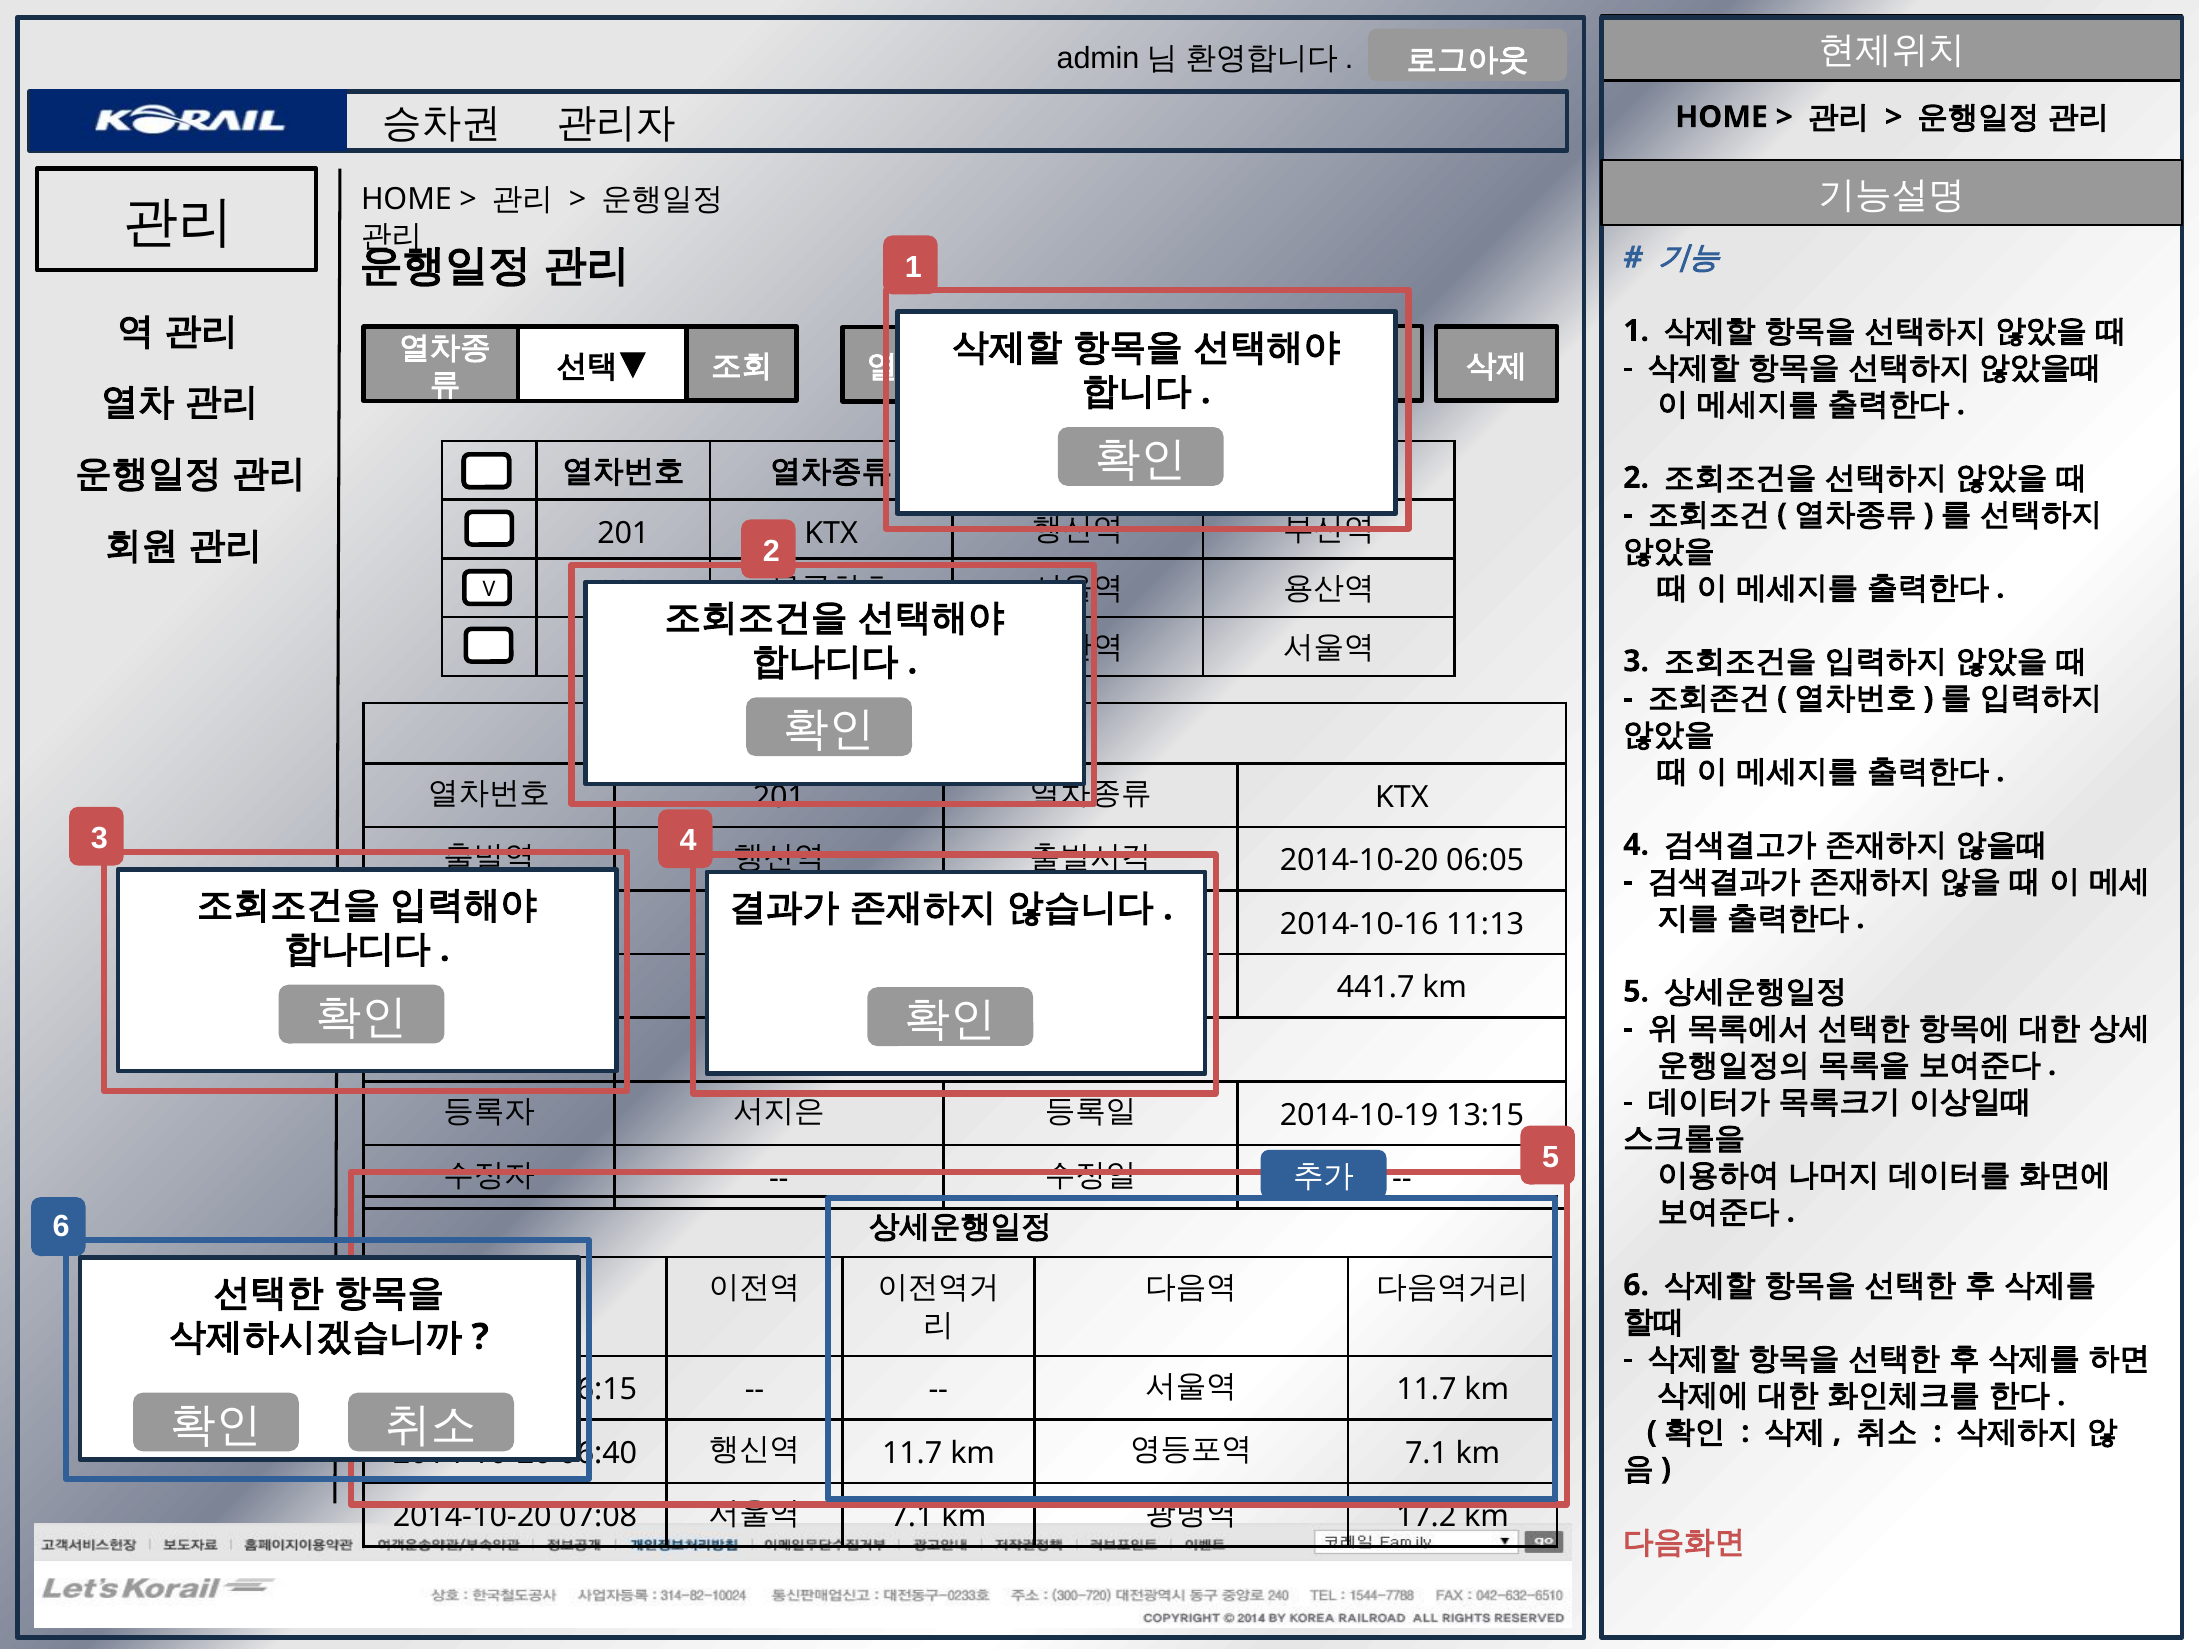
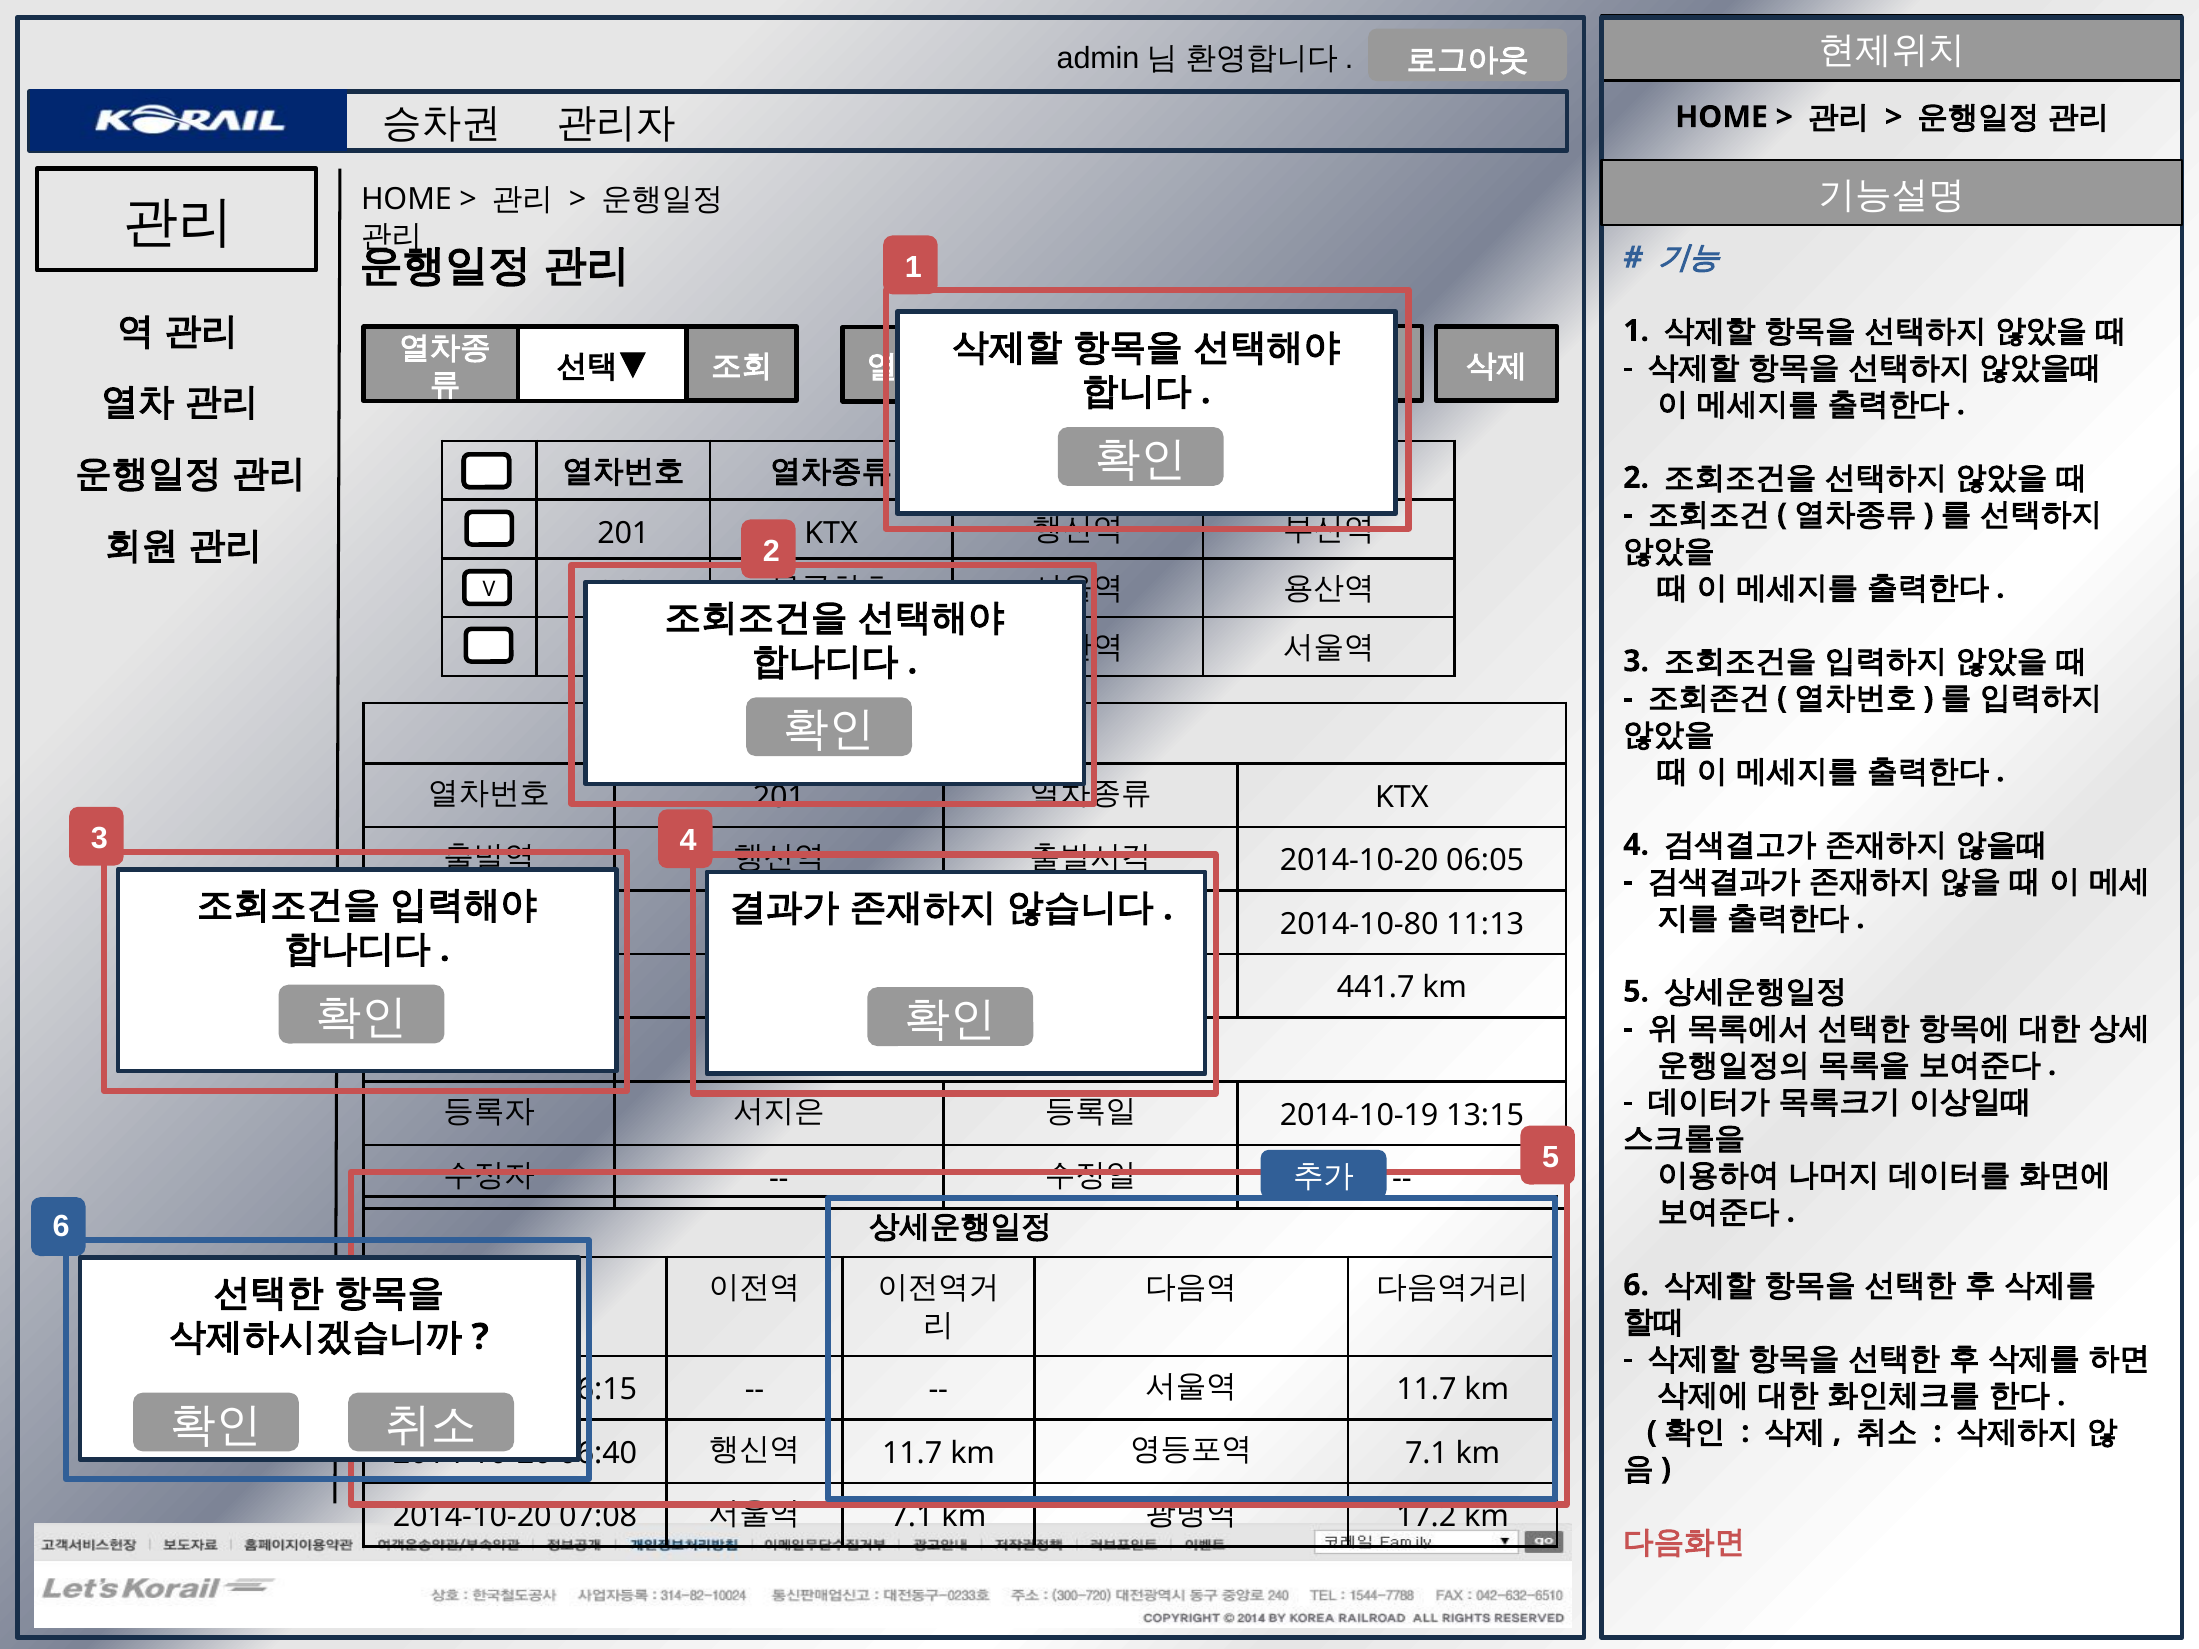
2014-10-16: 2014-10-16 -> 2014-10-80 (1359, 924)
